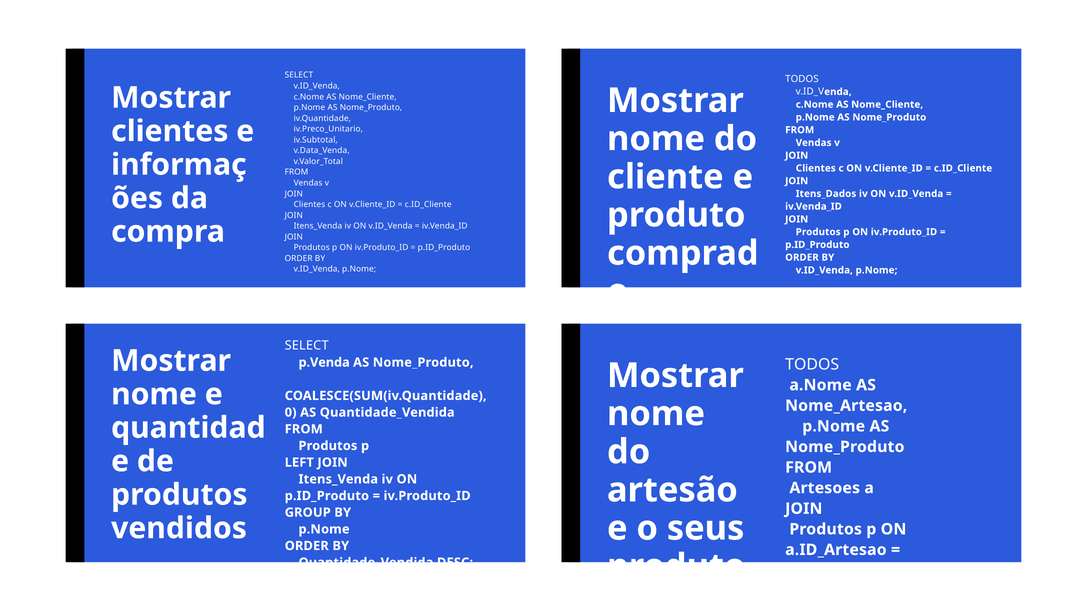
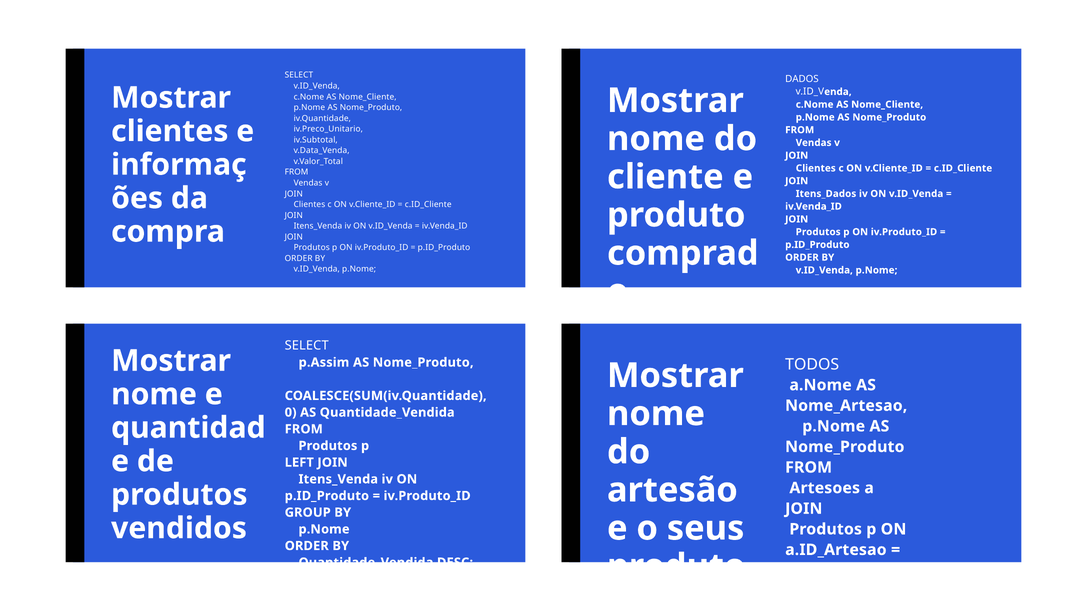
TODOS: TODOS -> DADOS (802, 79)
p.Venda: p.Venda -> p.Assim (324, 363)
